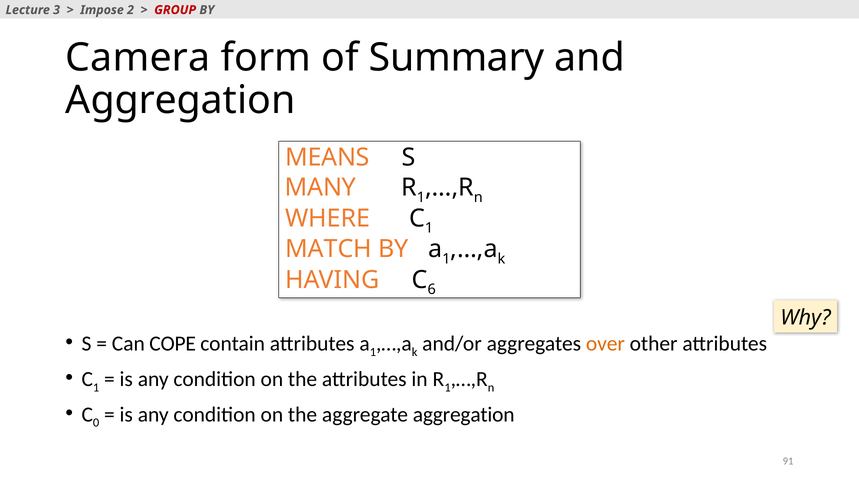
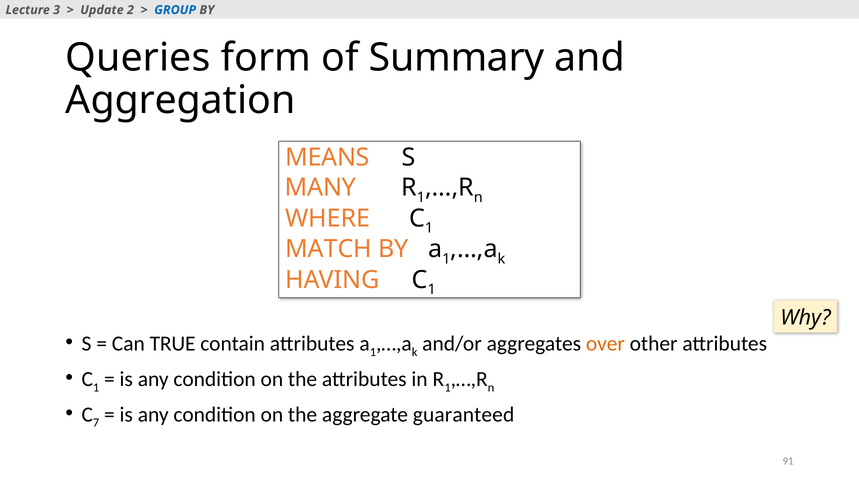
Impose: Impose -> Update (102, 10)
GROUP colour: red -> blue (175, 10)
Camera: Camera -> Queries (138, 58)
6: 6 -> 1 (432, 290)
COPE: COPE -> TRUE (173, 344)
0: 0 -> 7 (96, 423)
aggregate aggregation: aggregation -> guaranteed (464, 415)
